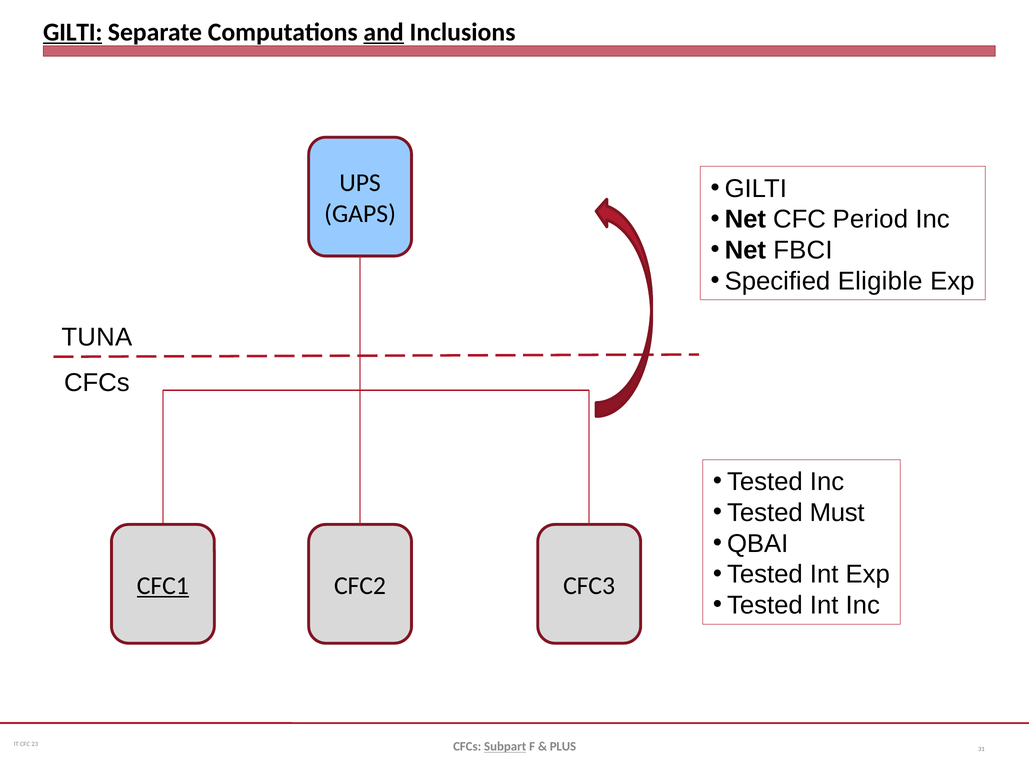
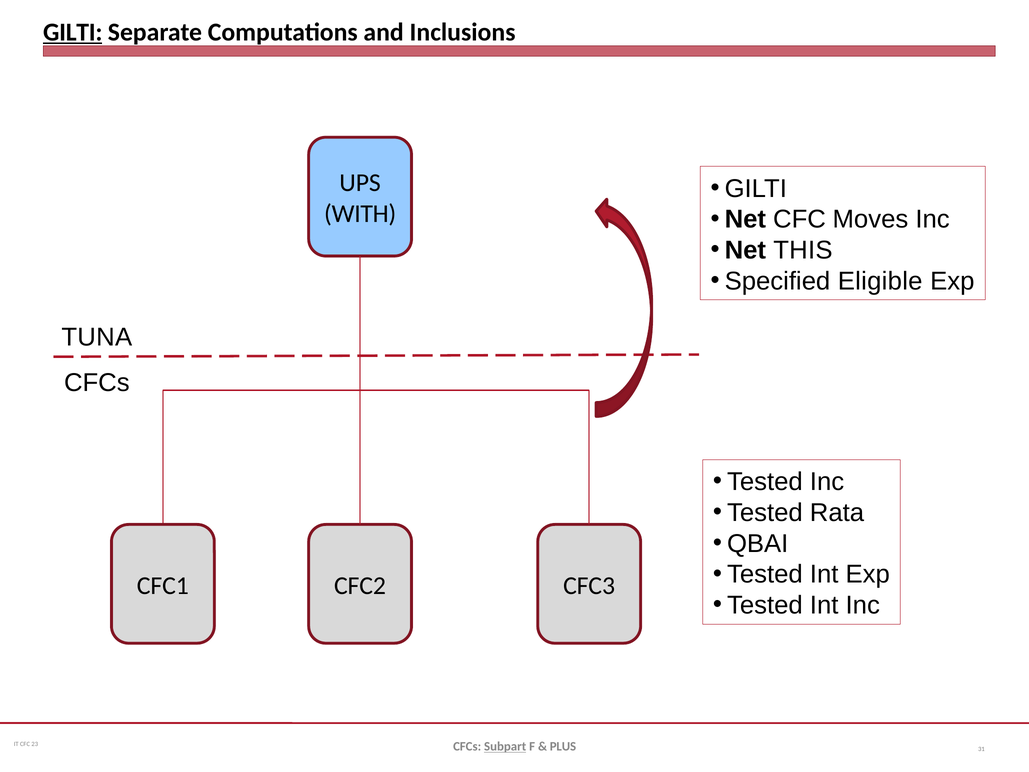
and underline: present -> none (384, 32)
GAPS: GAPS -> WITH (360, 214)
Period: Period -> Moves (870, 219)
FBCI: FBCI -> THIS (803, 250)
Must: Must -> Rata (837, 513)
CFC1 underline: present -> none (163, 585)
